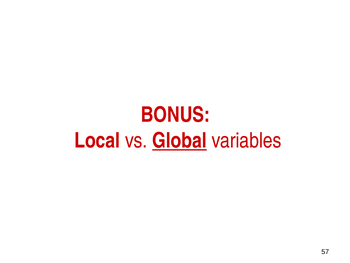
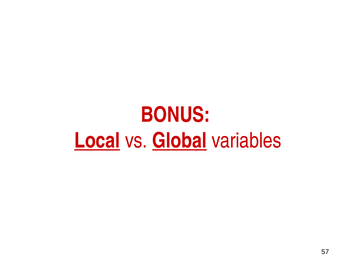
Local underline: none -> present (97, 140)
